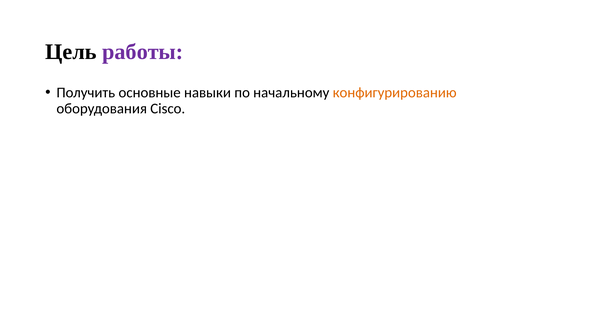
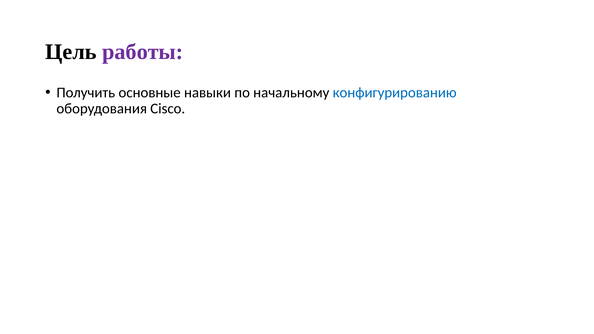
конфигурированию colour: orange -> blue (395, 93)
